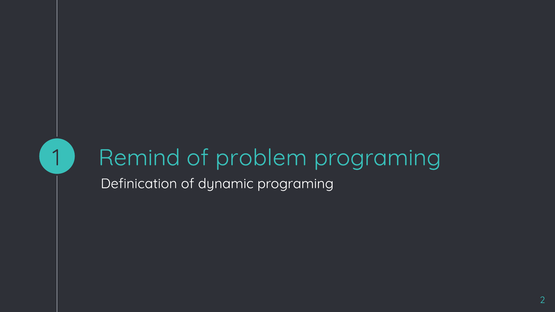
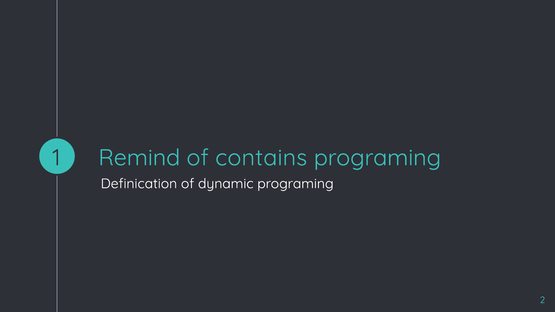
problem: problem -> contains (261, 158)
